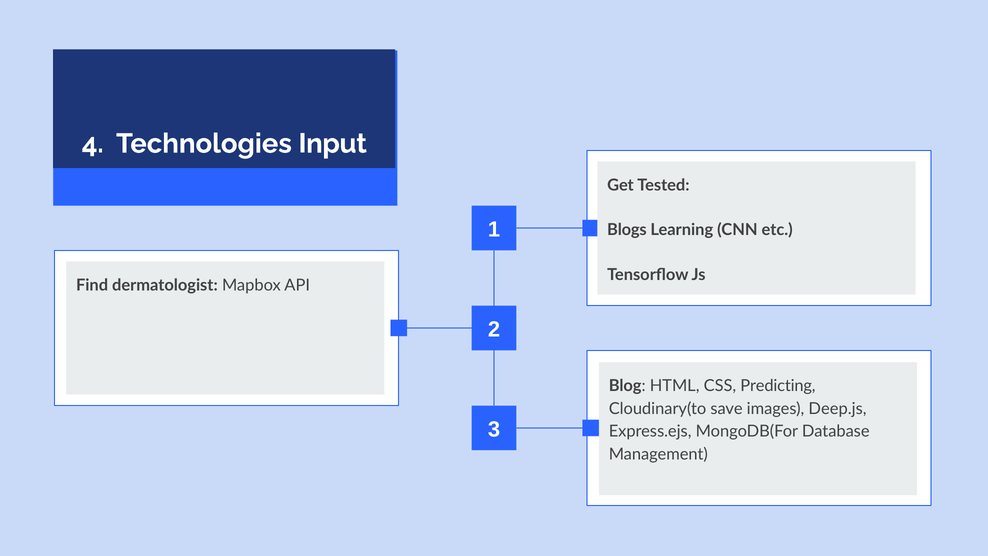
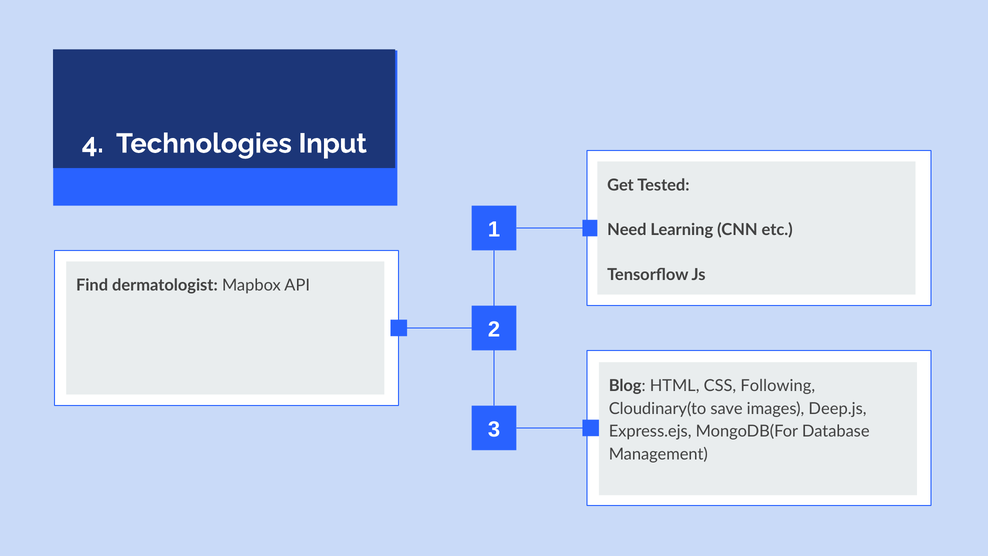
Blogs: Blogs -> Need (627, 230)
Predicting: Predicting -> Following (778, 386)
